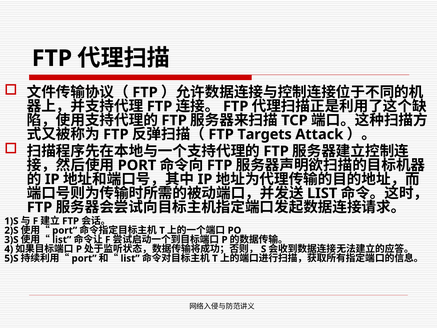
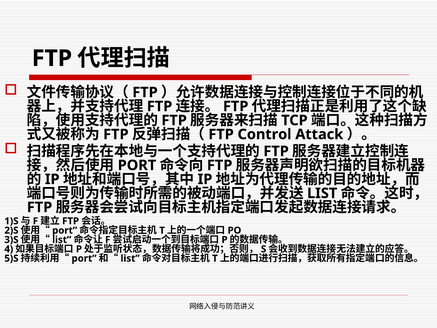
Targets: Targets -> Control (265, 134)
